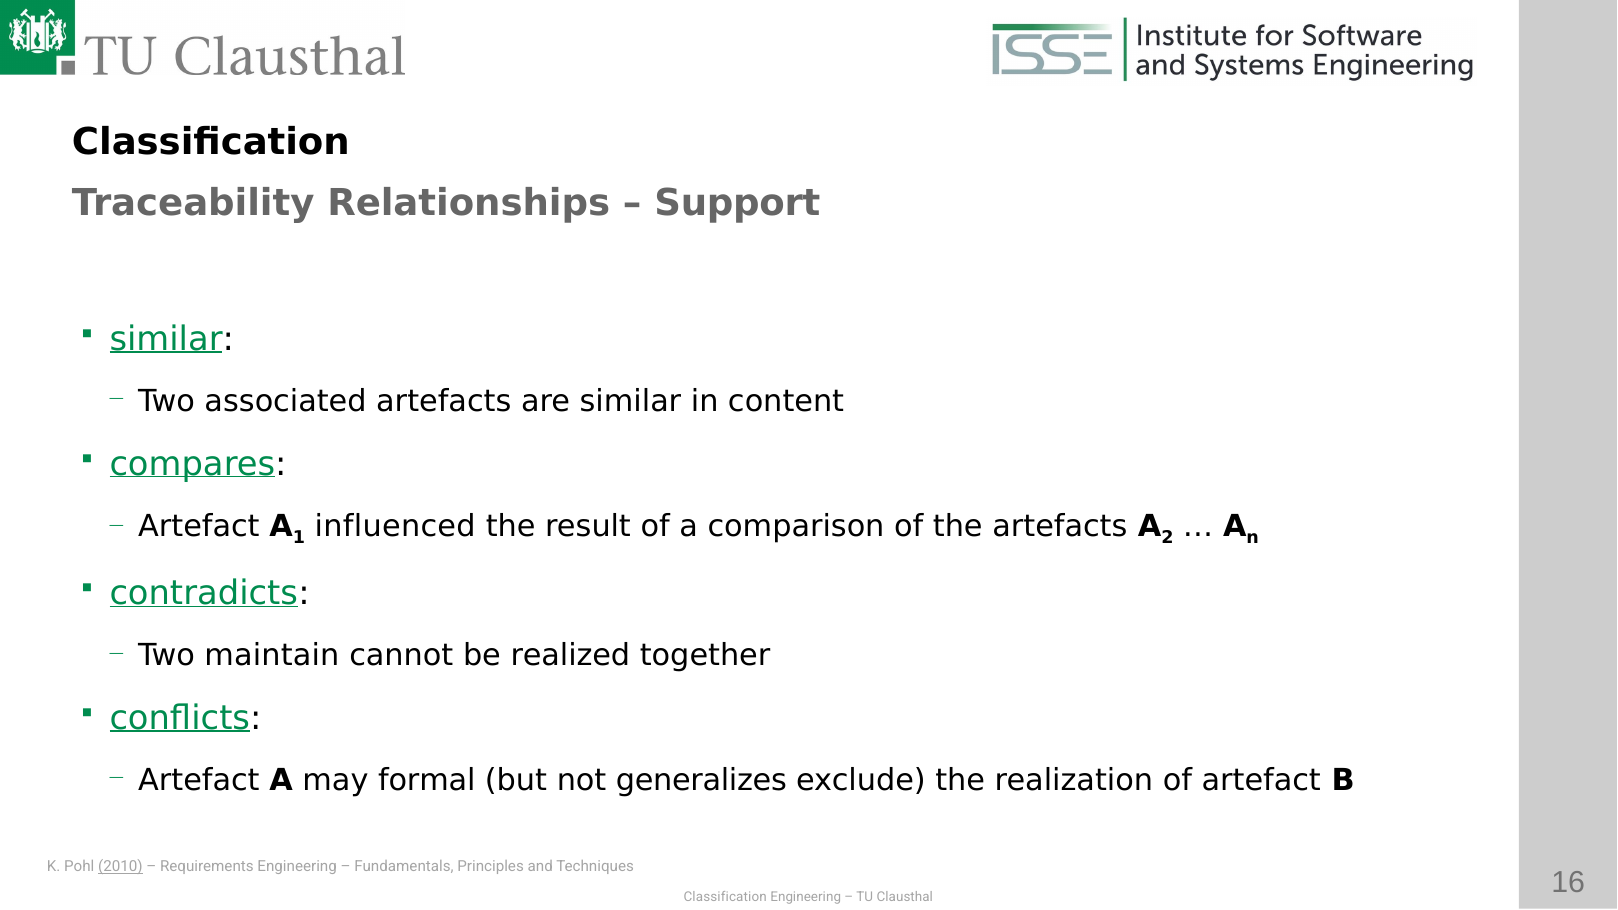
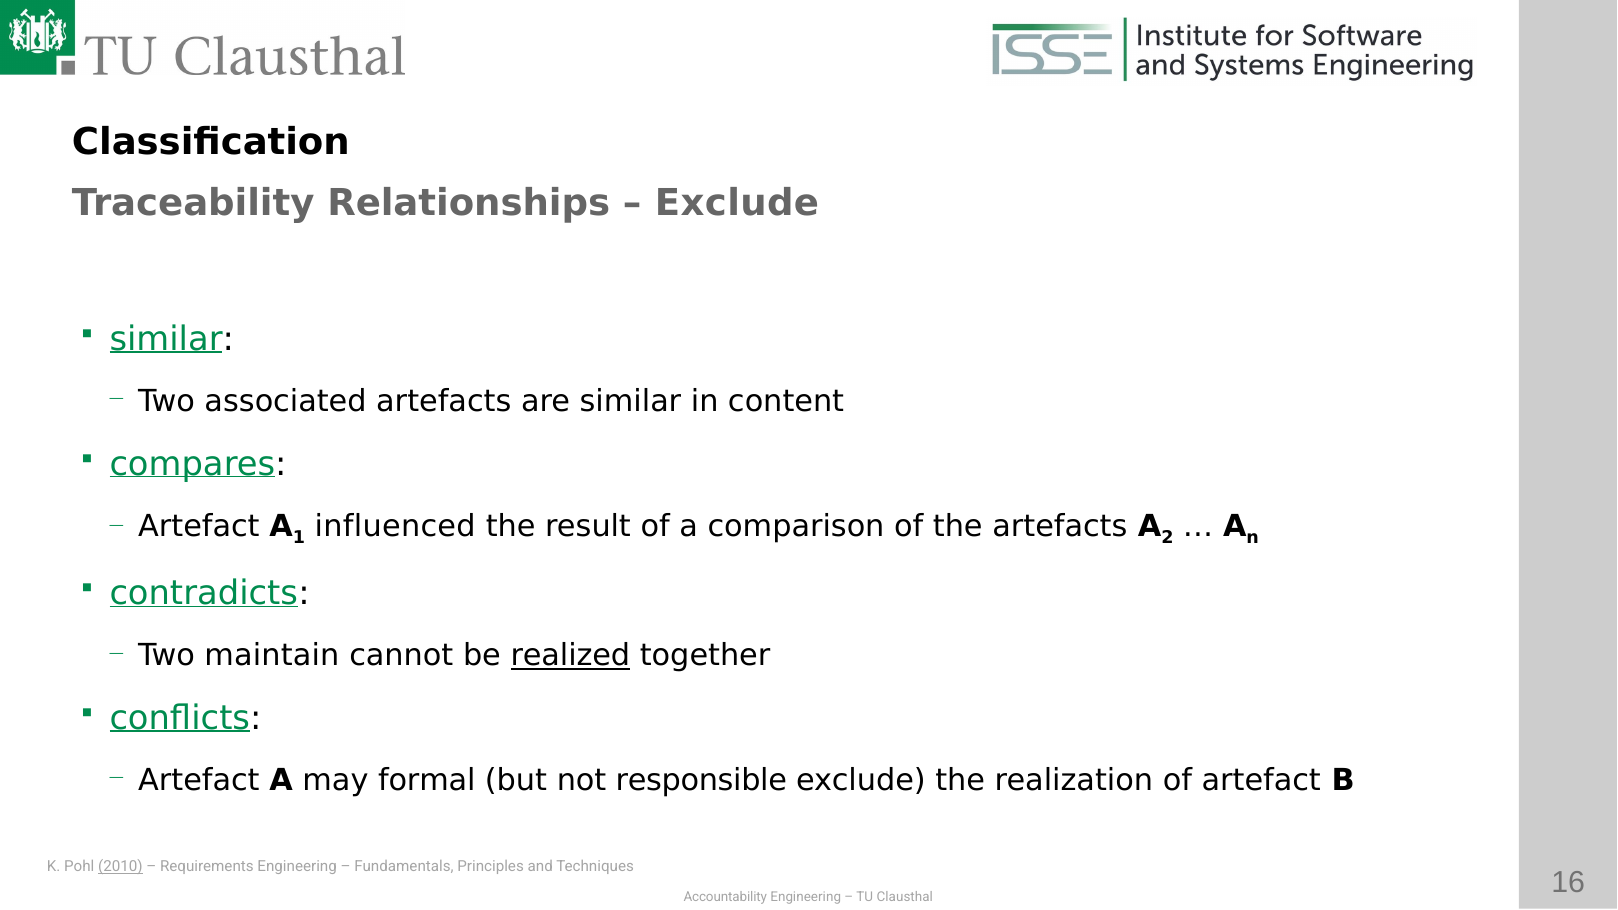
Support: Support -> Exclude (737, 204)
realized underline: none -> present (570, 656)
generalizes: generalizes -> responsible (701, 781)
Classification: Classification -> Accountability (725, 897)
